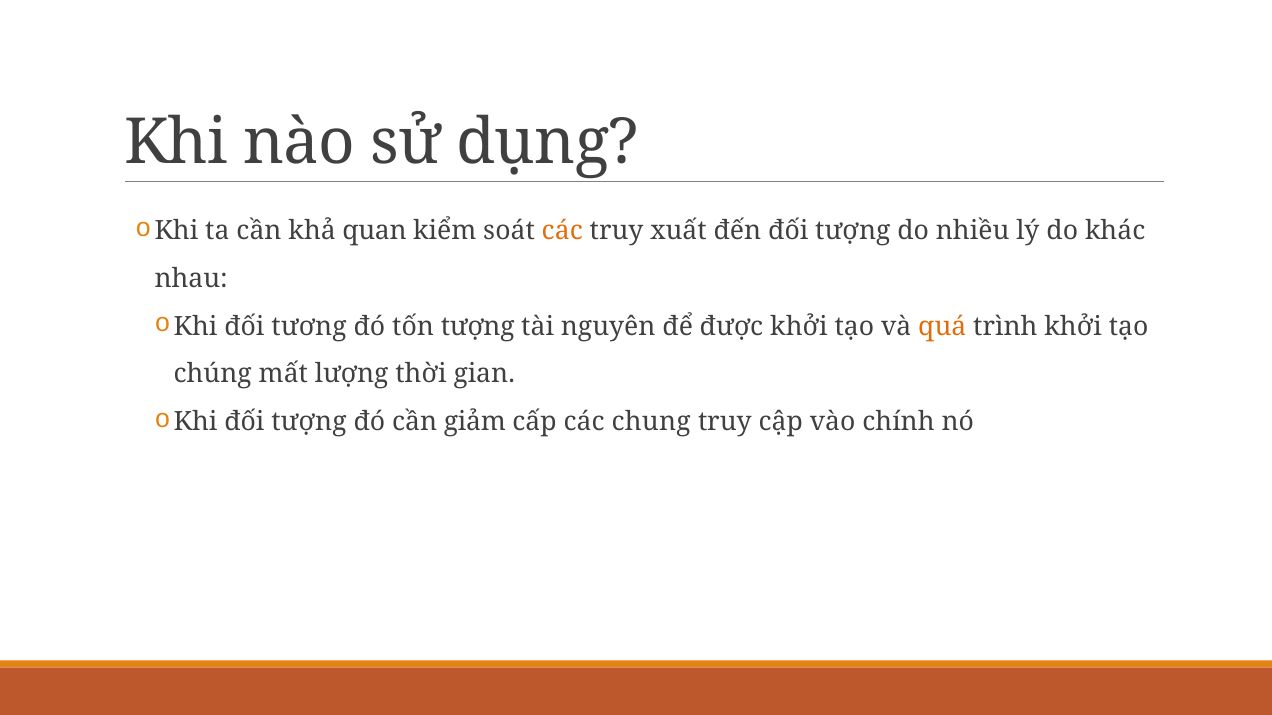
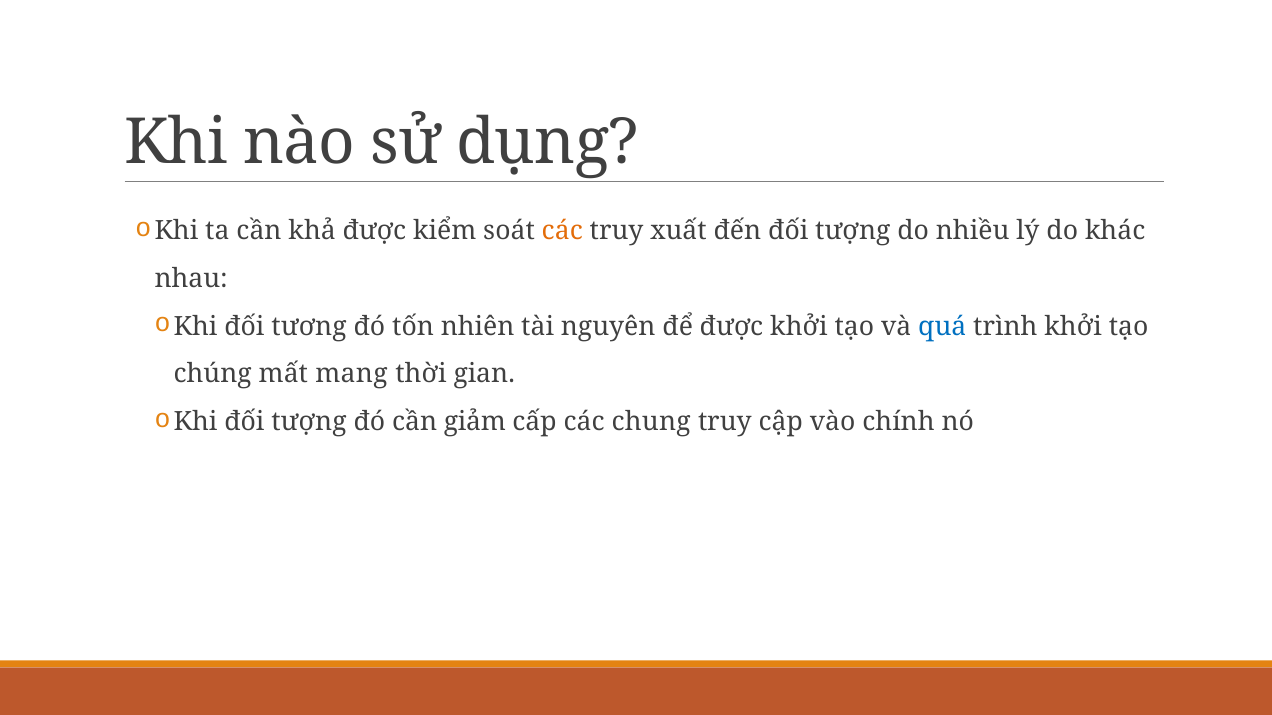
khả quan: quan -> được (374, 231)
tốn tượng: tượng -> nhiên (478, 327)
quá colour: orange -> blue (942, 327)
lượng: lượng -> mang (351, 374)
